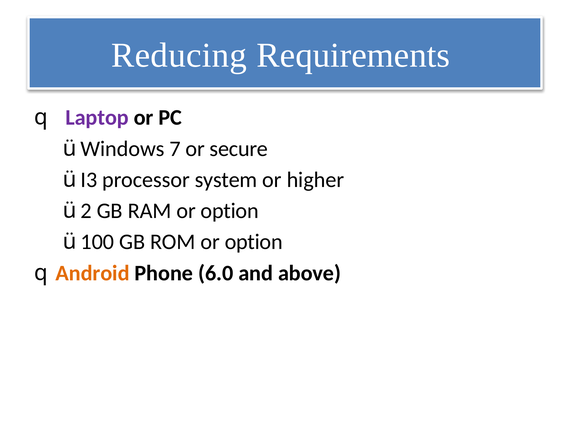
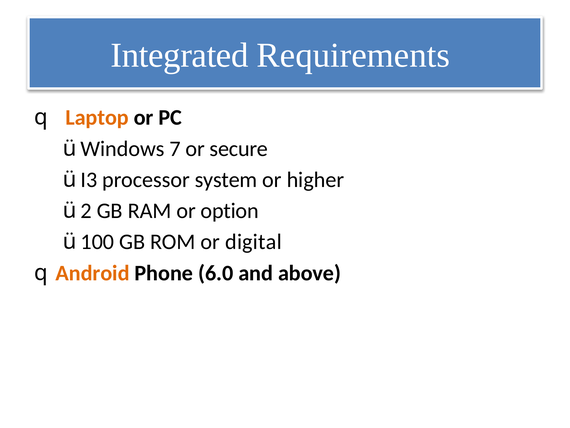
Reducing: Reducing -> Integrated (180, 55)
Laptop colour: purple -> orange (97, 117)
ROM or option: option -> digital (253, 242)
